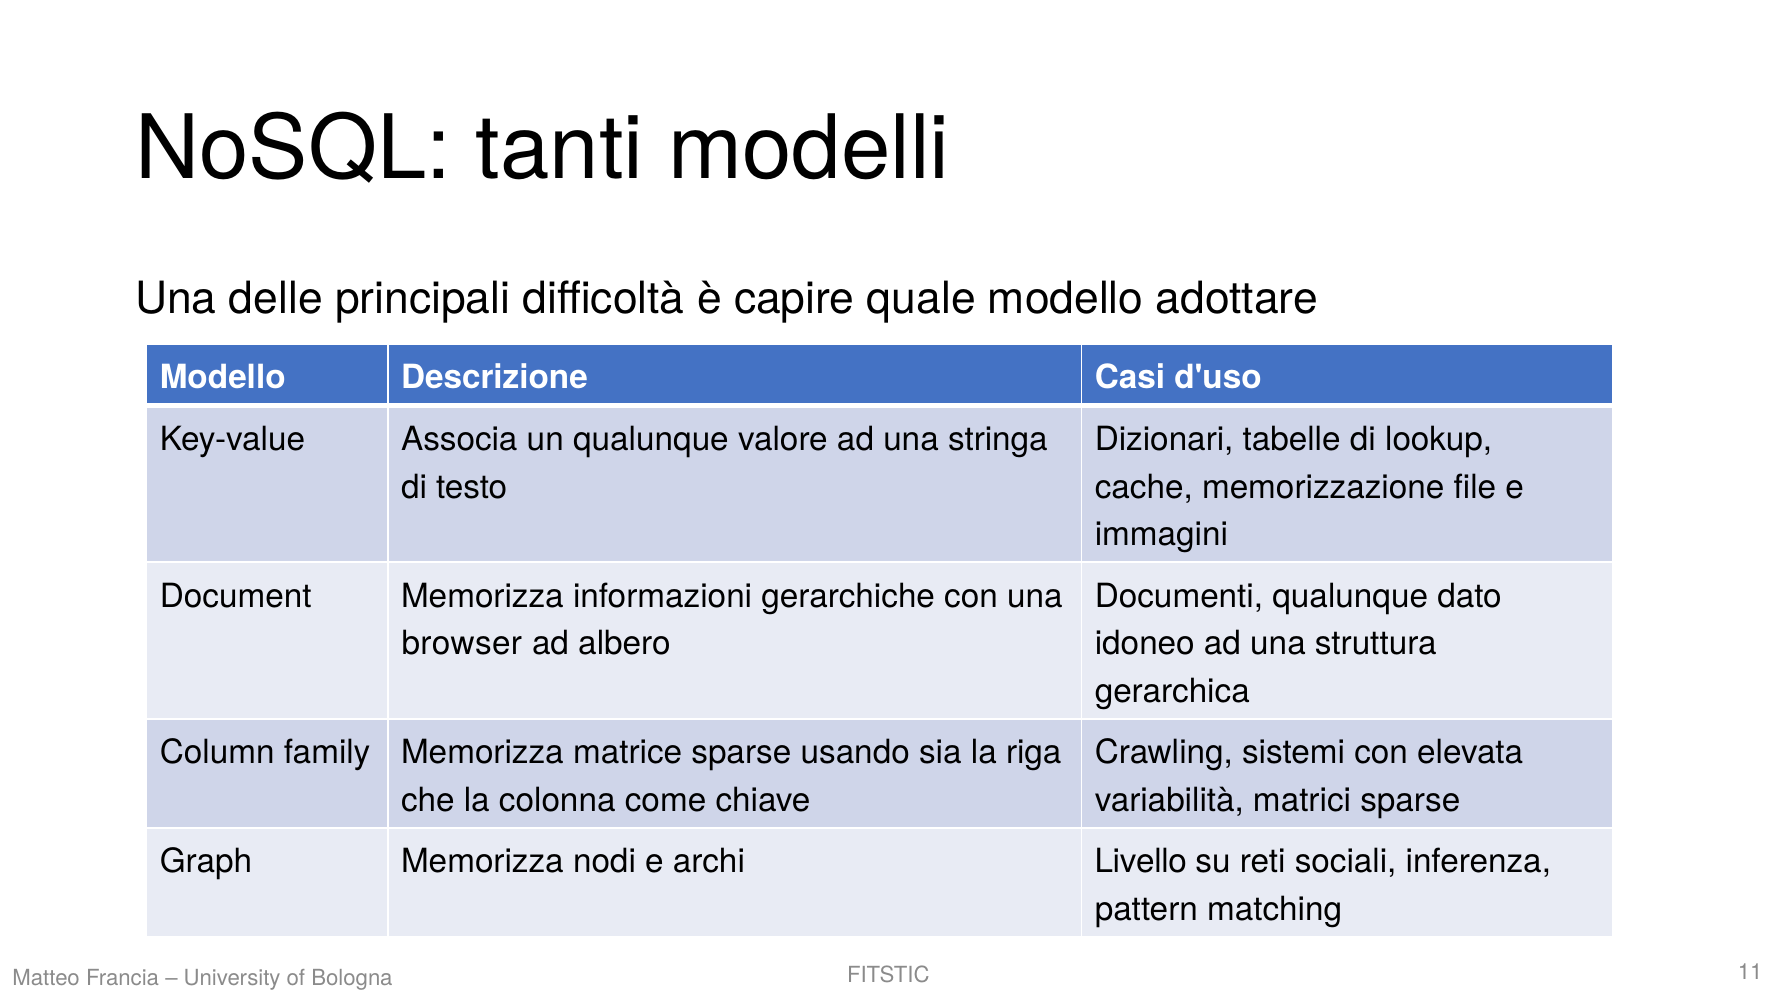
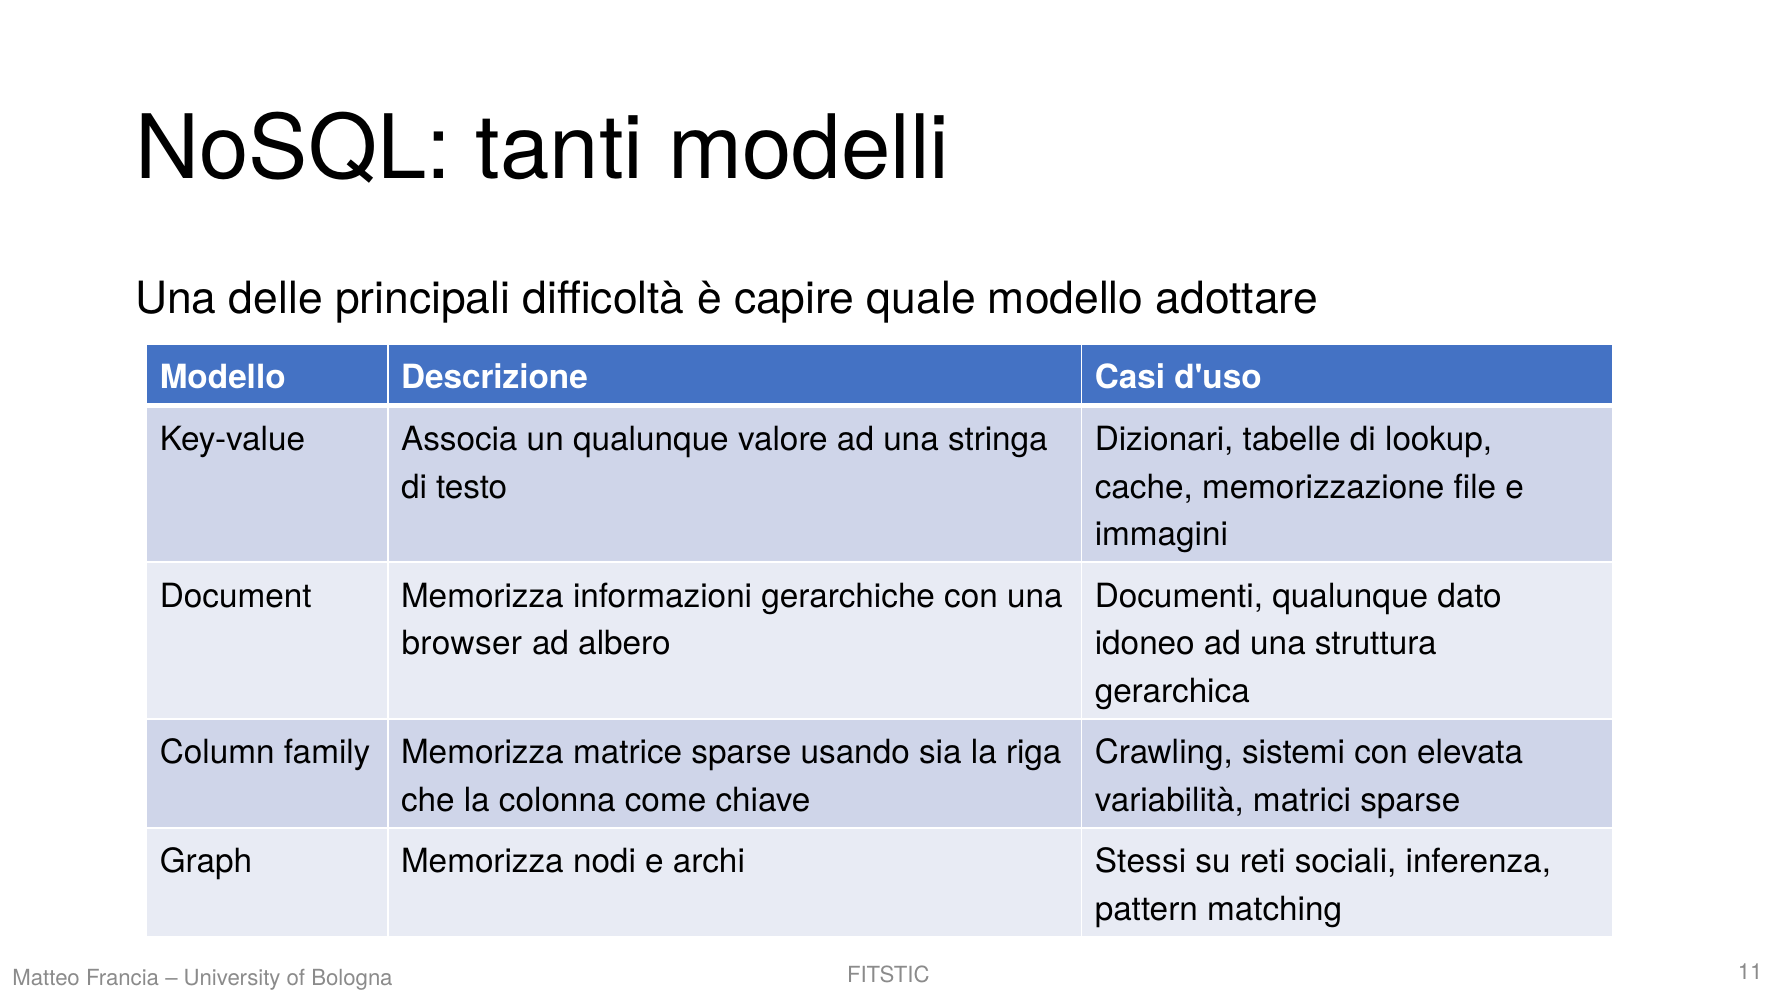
Livello: Livello -> Stessi (1141, 861)
